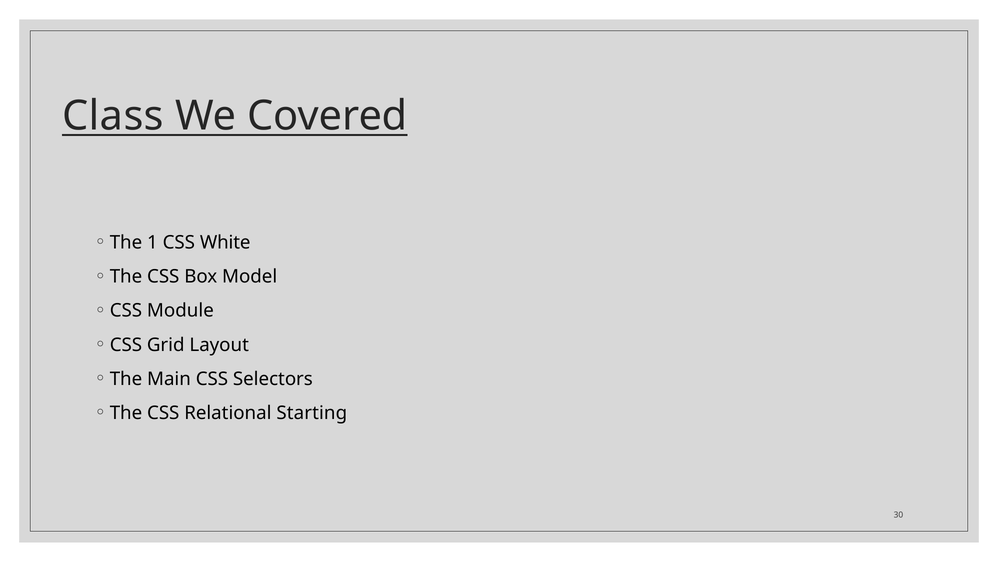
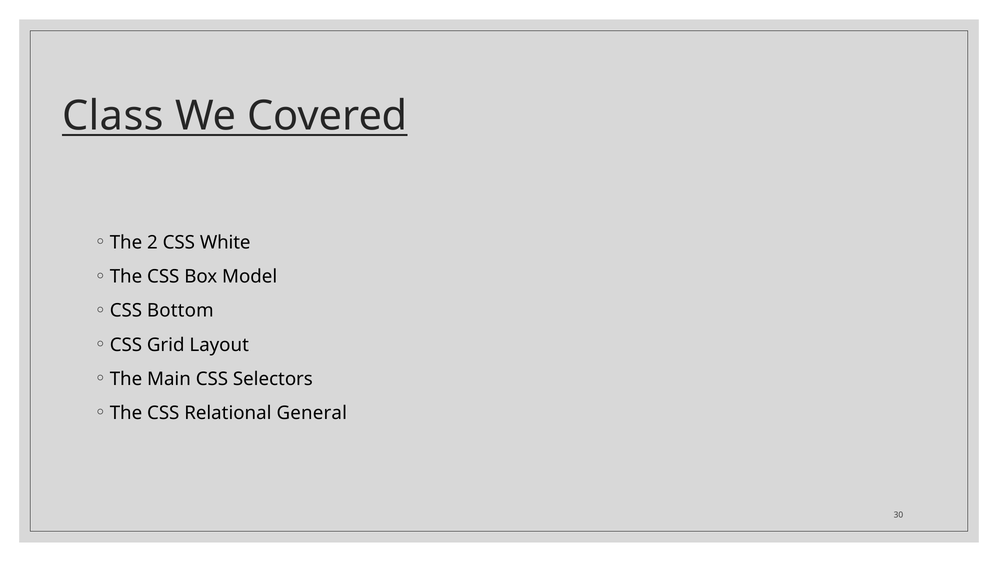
1: 1 -> 2 (152, 242)
Module: Module -> Bottom (180, 310)
Starting: Starting -> General (312, 413)
